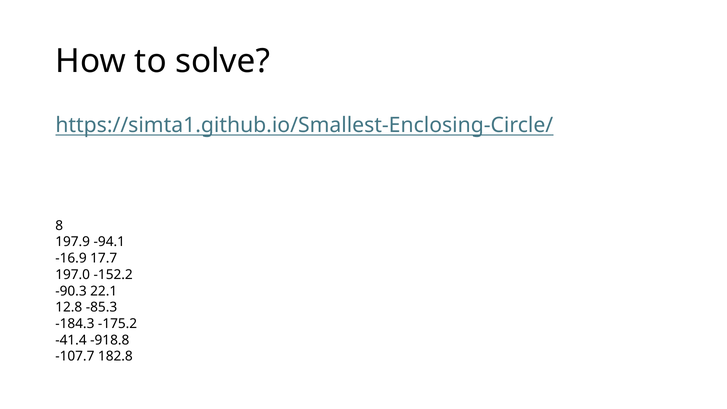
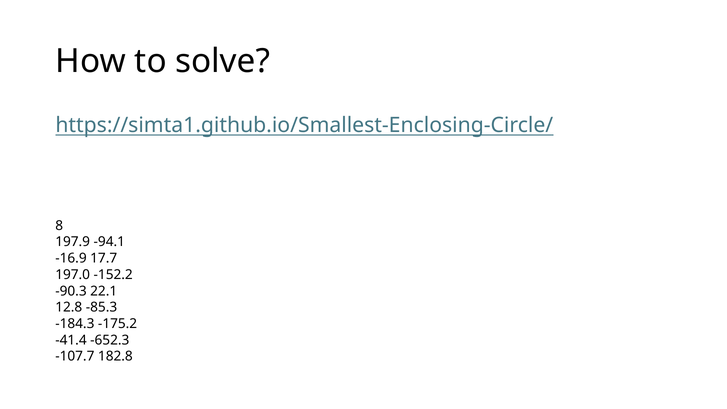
-918.8: -918.8 -> -652.3 (110, 340)
